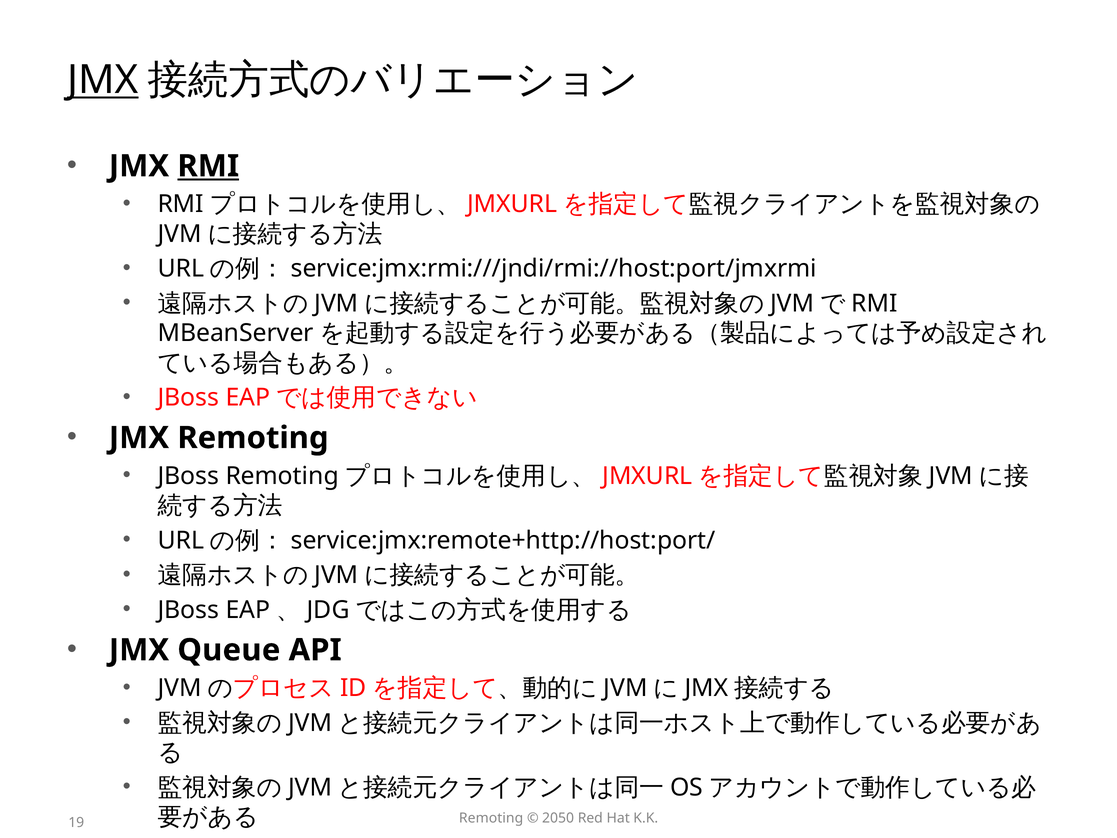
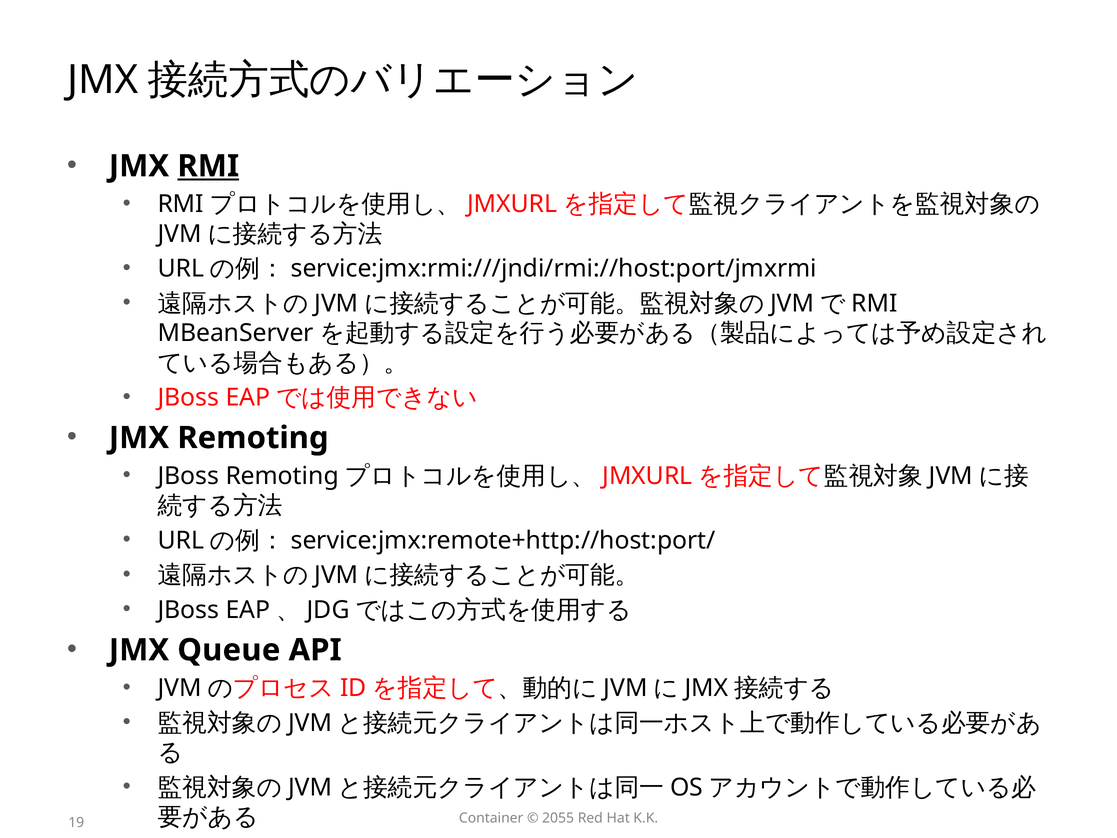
JMX underline: present -> none (103, 80)
Remoting: Remoting -> Container (491, 818)
2050: 2050 -> 2055 (558, 818)
